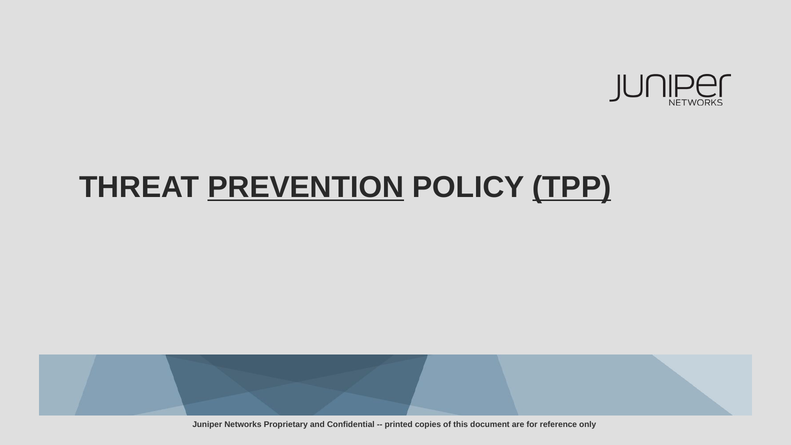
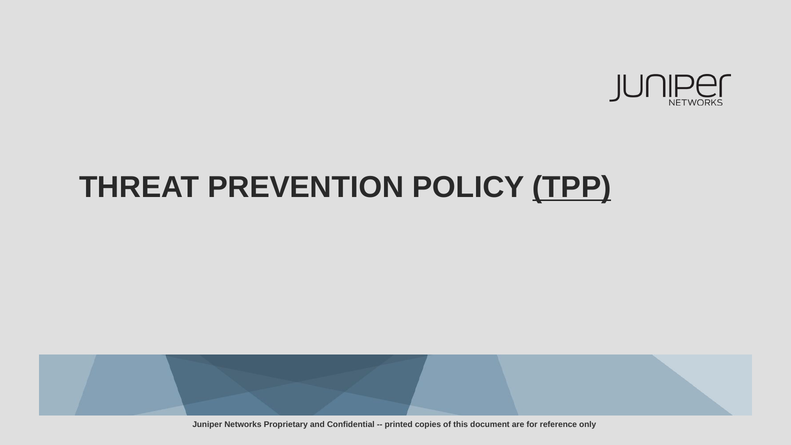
PREVENTION underline: present -> none (306, 187)
